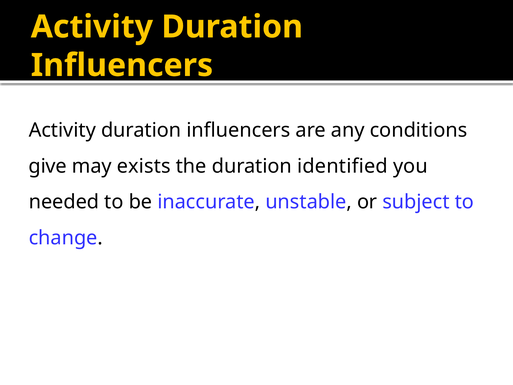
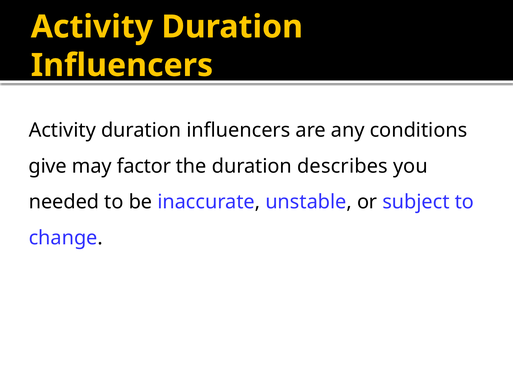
exists: exists -> factor (144, 166)
identified: identified -> describes (343, 166)
